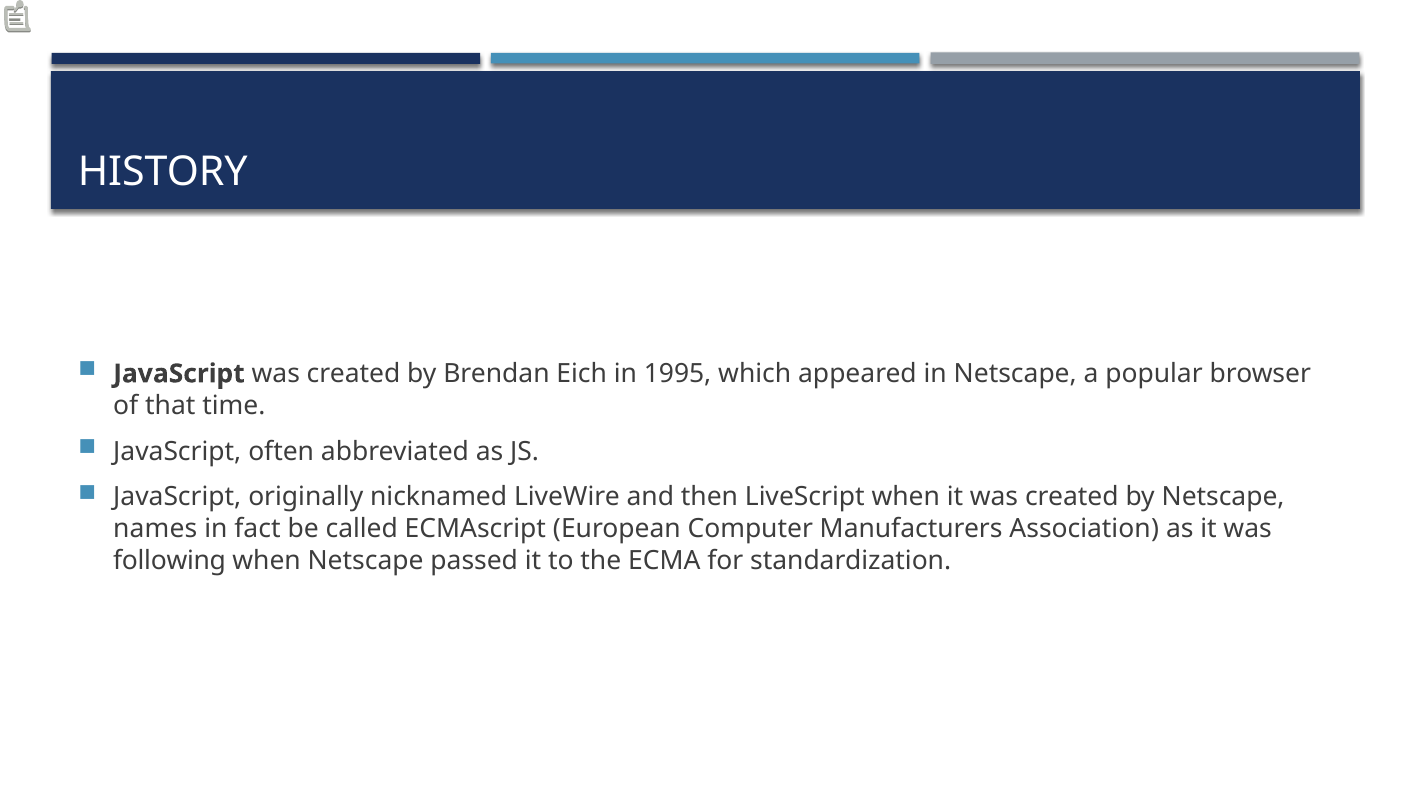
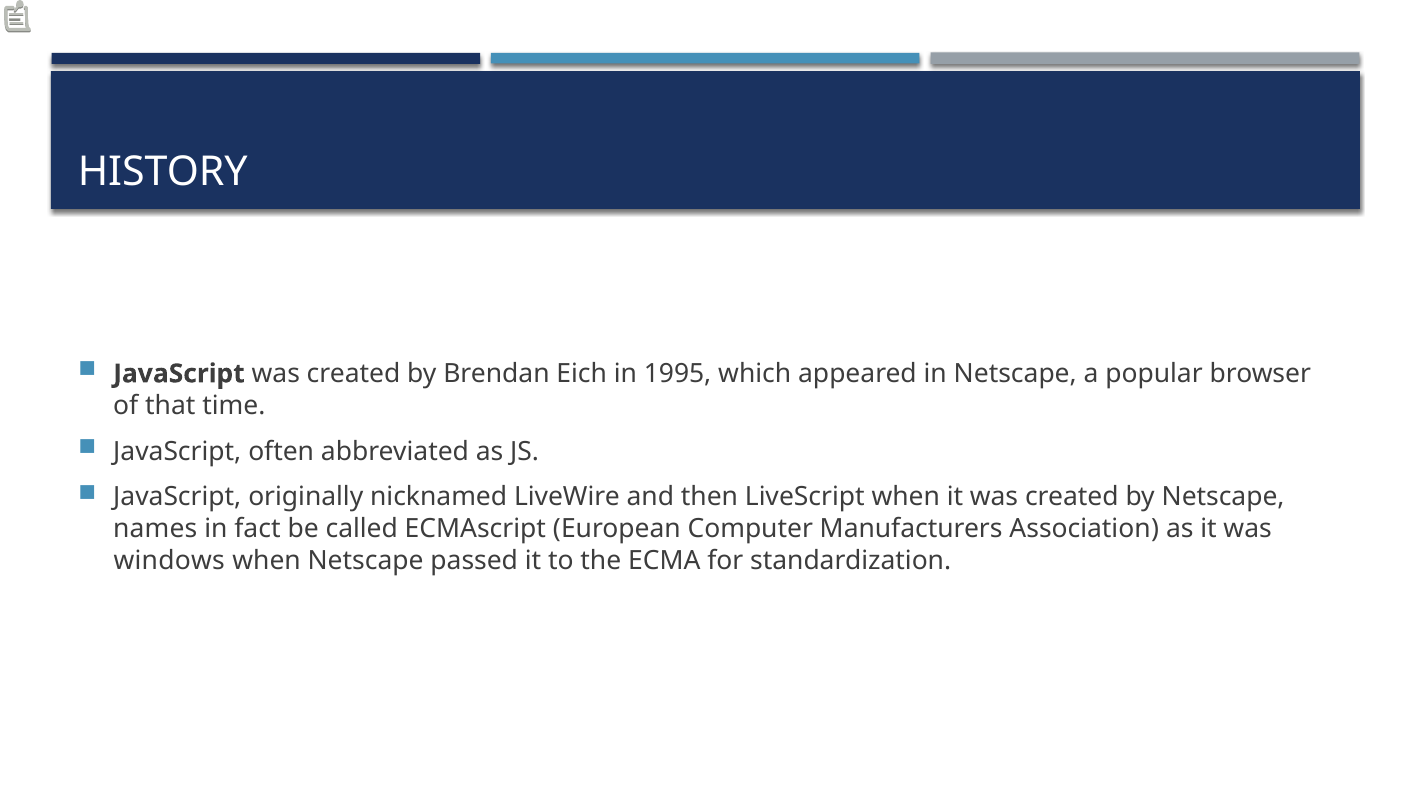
following: following -> windows (169, 561)
